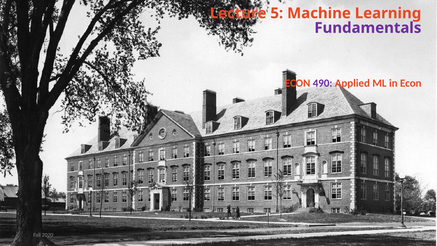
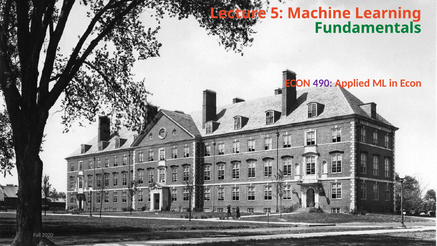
Fundamentals colour: purple -> green (368, 28)
